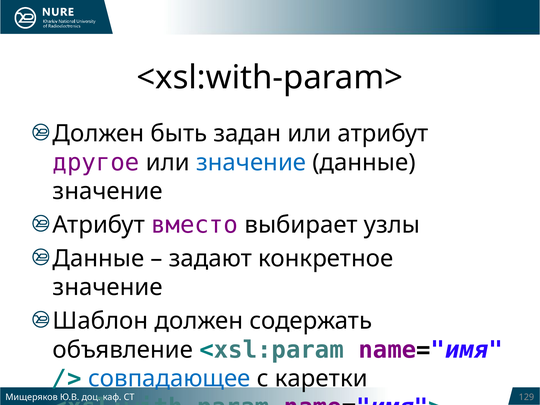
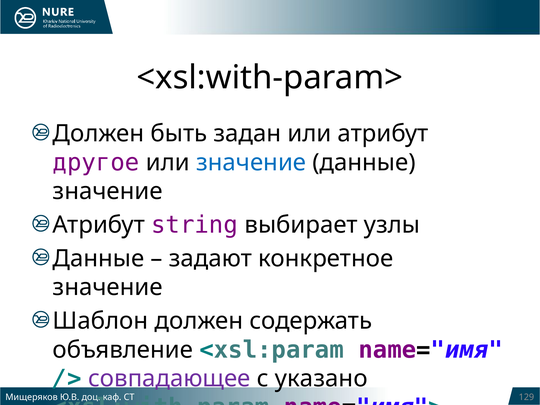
вместо: вместо -> string (195, 225)
совпадающее colour: blue -> purple (169, 379)
каретки: каретки -> указано (321, 379)
